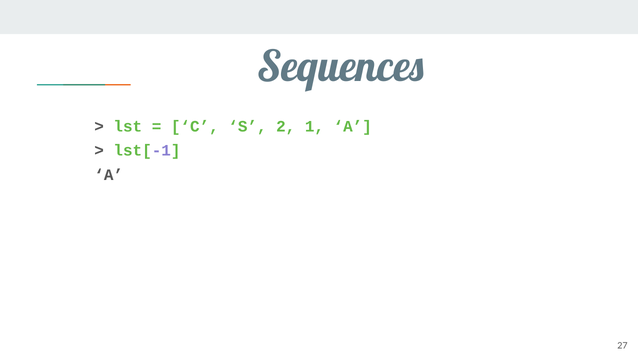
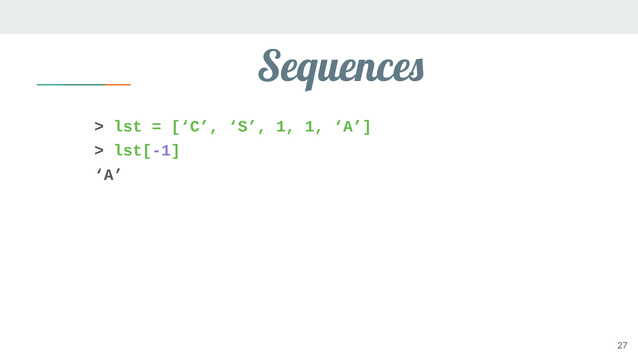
S 2: 2 -> 1 (286, 126)
